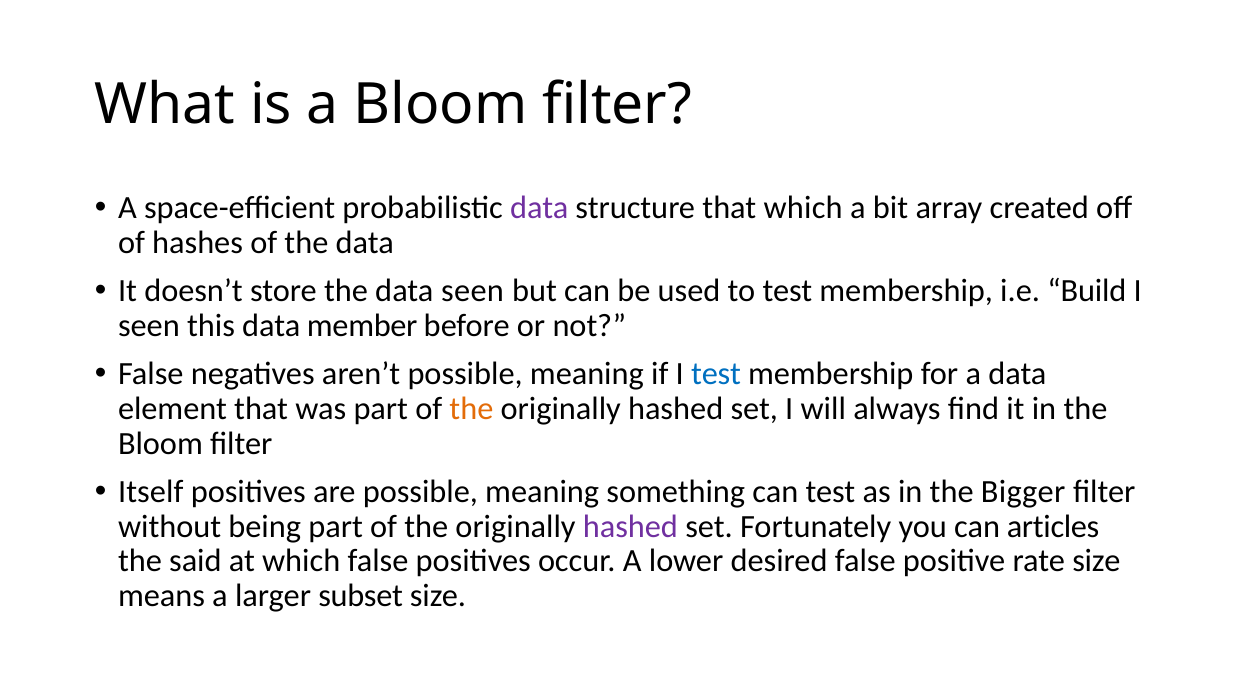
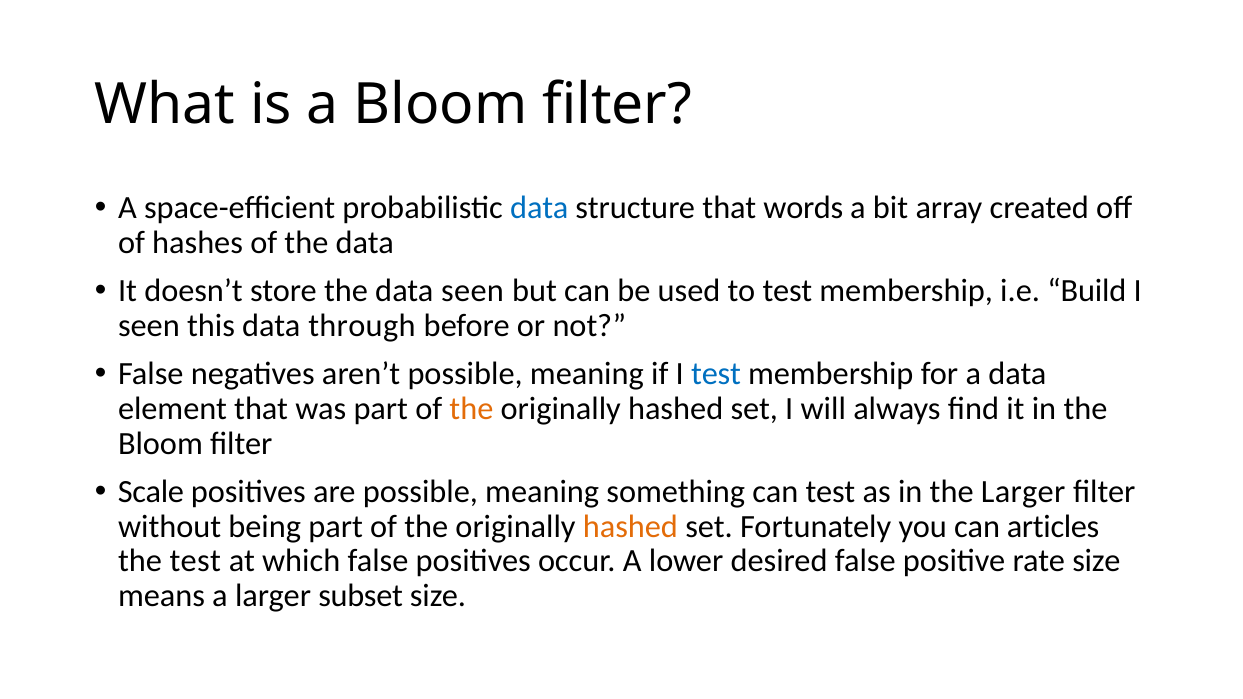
data colour: purple -> blue (539, 208)
that which: which -> words (803, 208)
member: member -> through (362, 326)
Itself: Itself -> Scale (151, 492)
the Bigger: Bigger -> Larger (1023, 492)
hashed colour: purple -> orange (630, 526)
the said: said -> test (195, 561)
